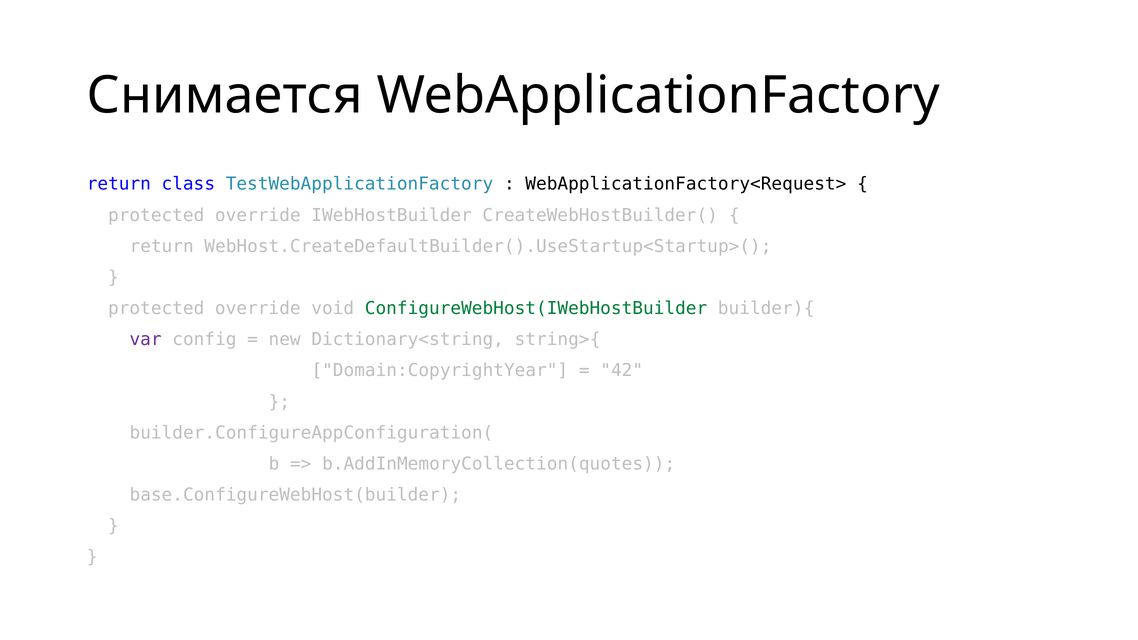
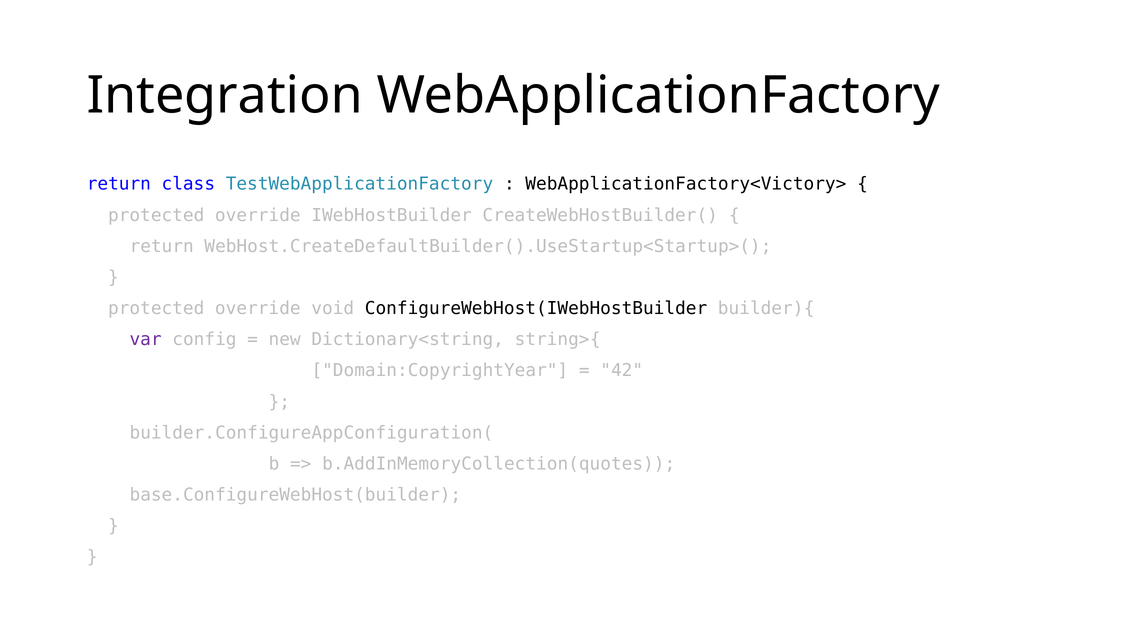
Снимается: Снимается -> Integration (225, 96)
WebApplicationFactory<Request>: WebApplicationFactory<Request> -> WebApplicationFactory<Victory> (686, 184)
ConfigureWebHost(IWebHostBuilder colour: green -> black (536, 308)
